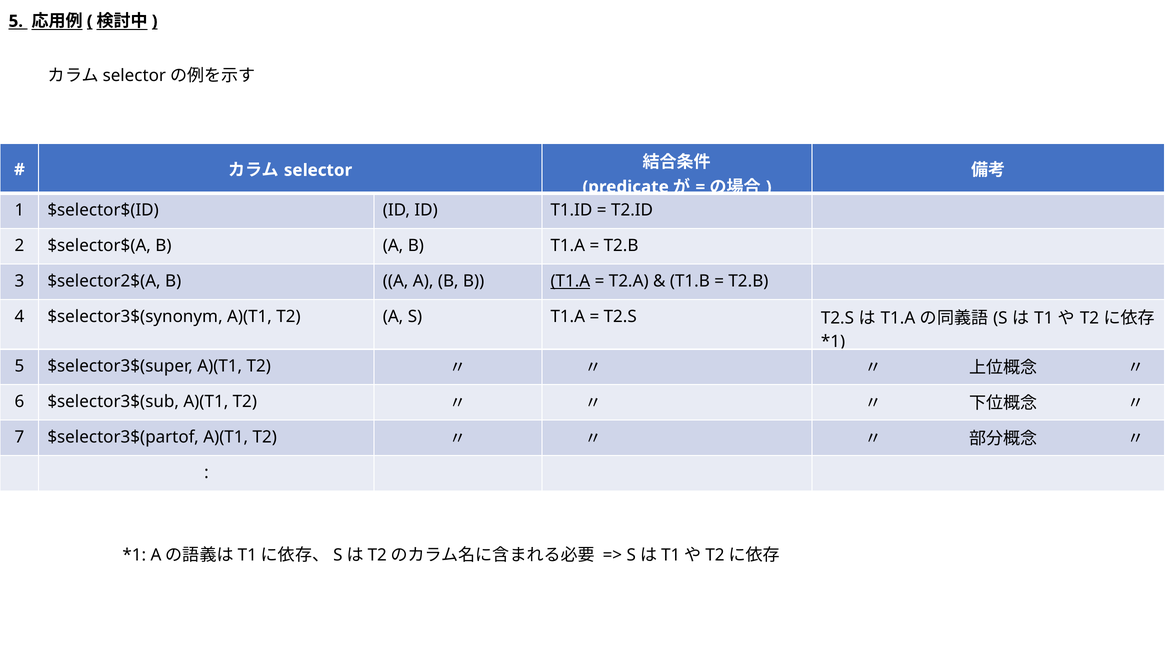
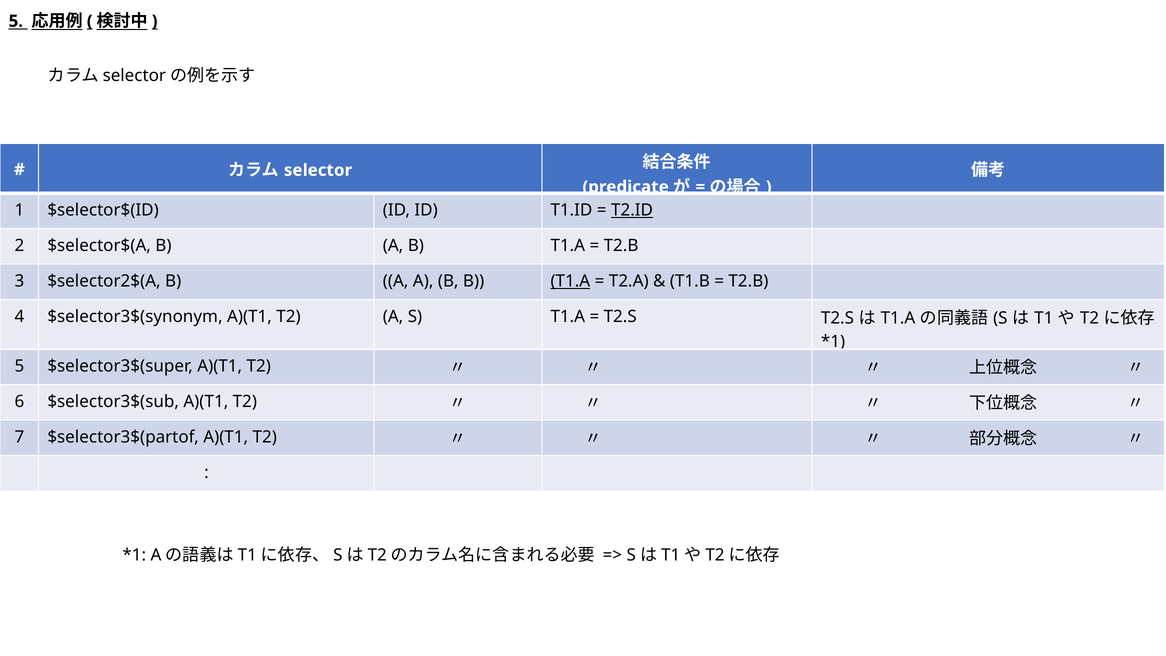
T2.ID underline: none -> present (632, 210)
